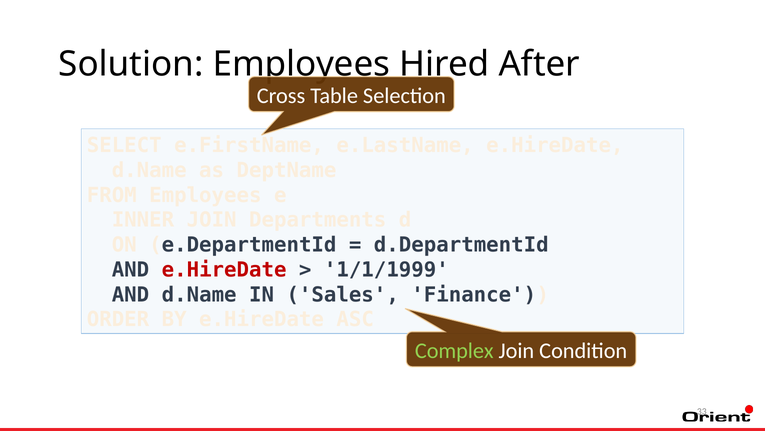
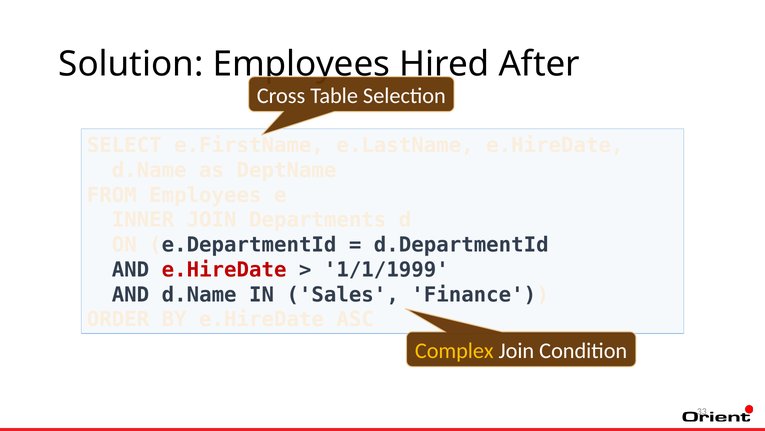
Complex colour: light green -> yellow (454, 350)
